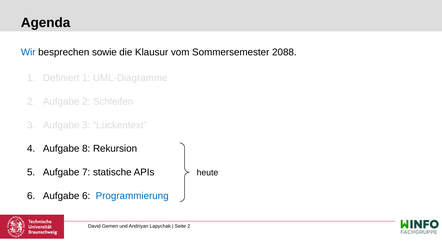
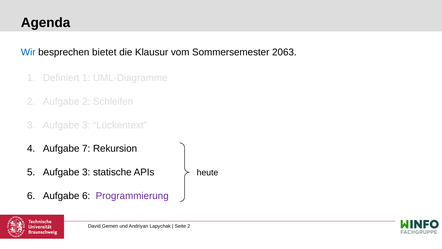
sowie: sowie -> bietet (104, 52)
2088: 2088 -> 2063 (284, 52)
8: 8 -> 7 (86, 148)
5 Aufgabe 7: 7 -> 3 (86, 172)
Programmierung colour: blue -> purple (132, 196)
